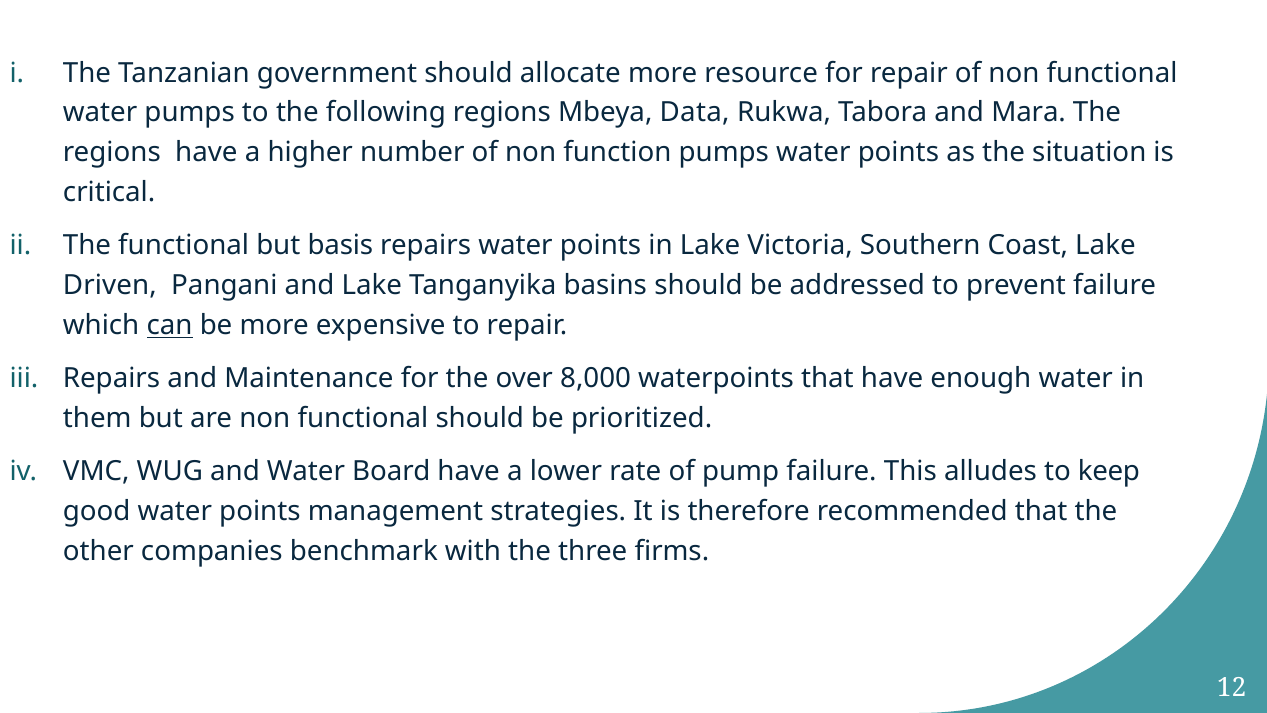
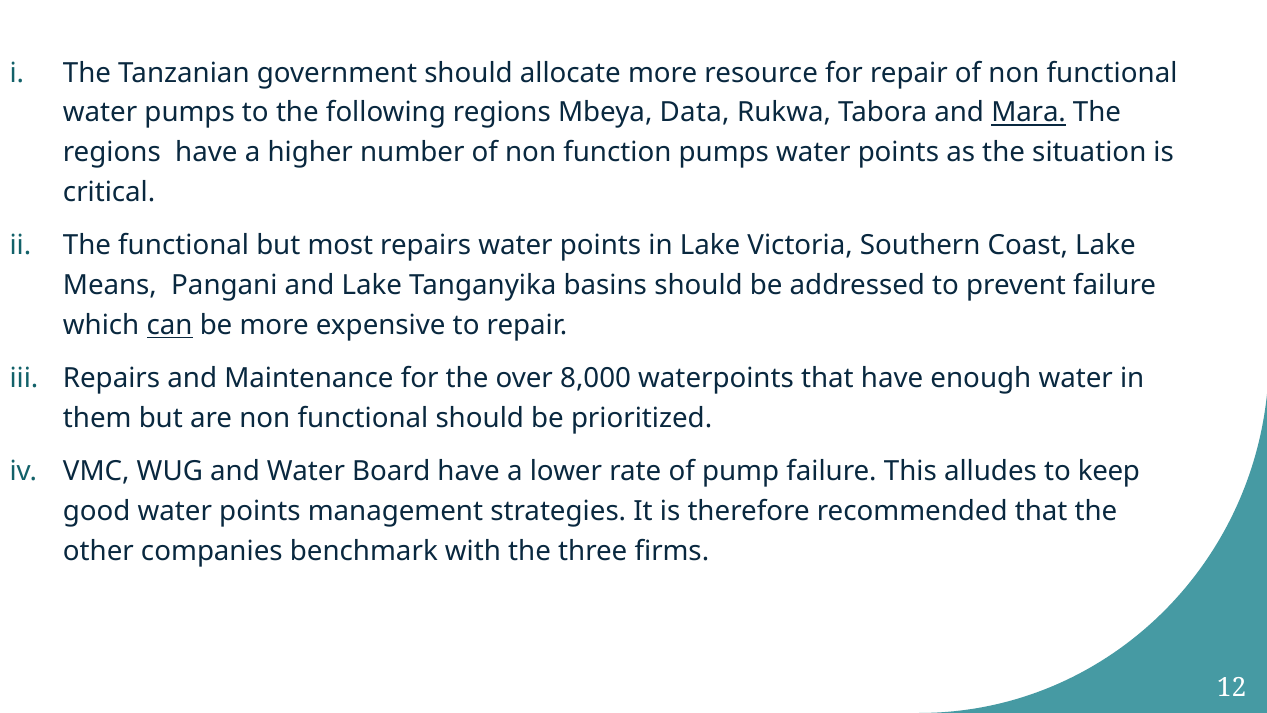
Mara underline: none -> present (1029, 113)
basis: basis -> most (340, 246)
Driven: Driven -> Means (110, 286)
